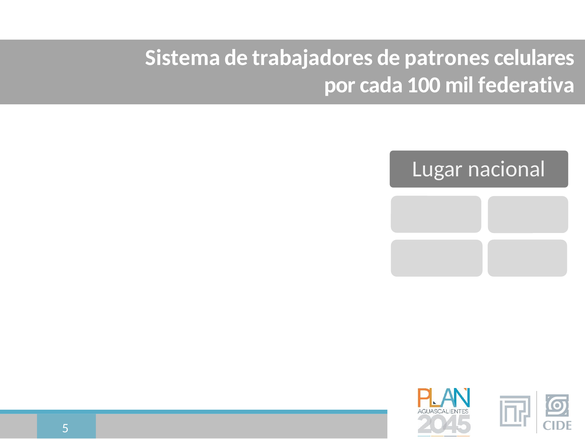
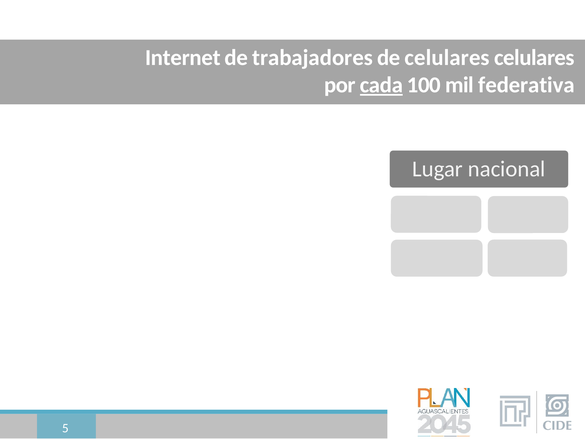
Sistema: Sistema -> Internet (183, 58)
de patrones: patrones -> celulares (447, 58)
cada underline: none -> present (381, 85)
